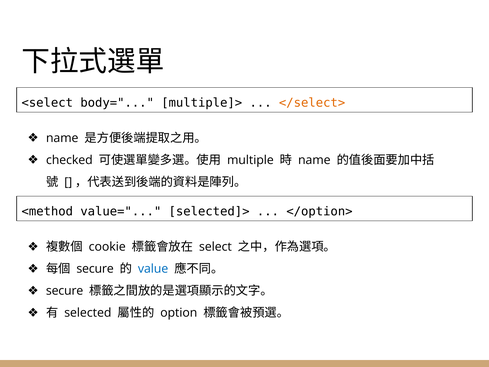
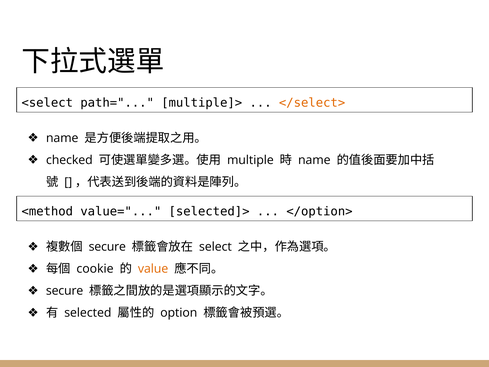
body=: body= -> path= (117, 103)
cookie: cookie -> secure (107, 247)
secure: secure -> cookie (95, 269)
value colour: blue -> orange (153, 269)
